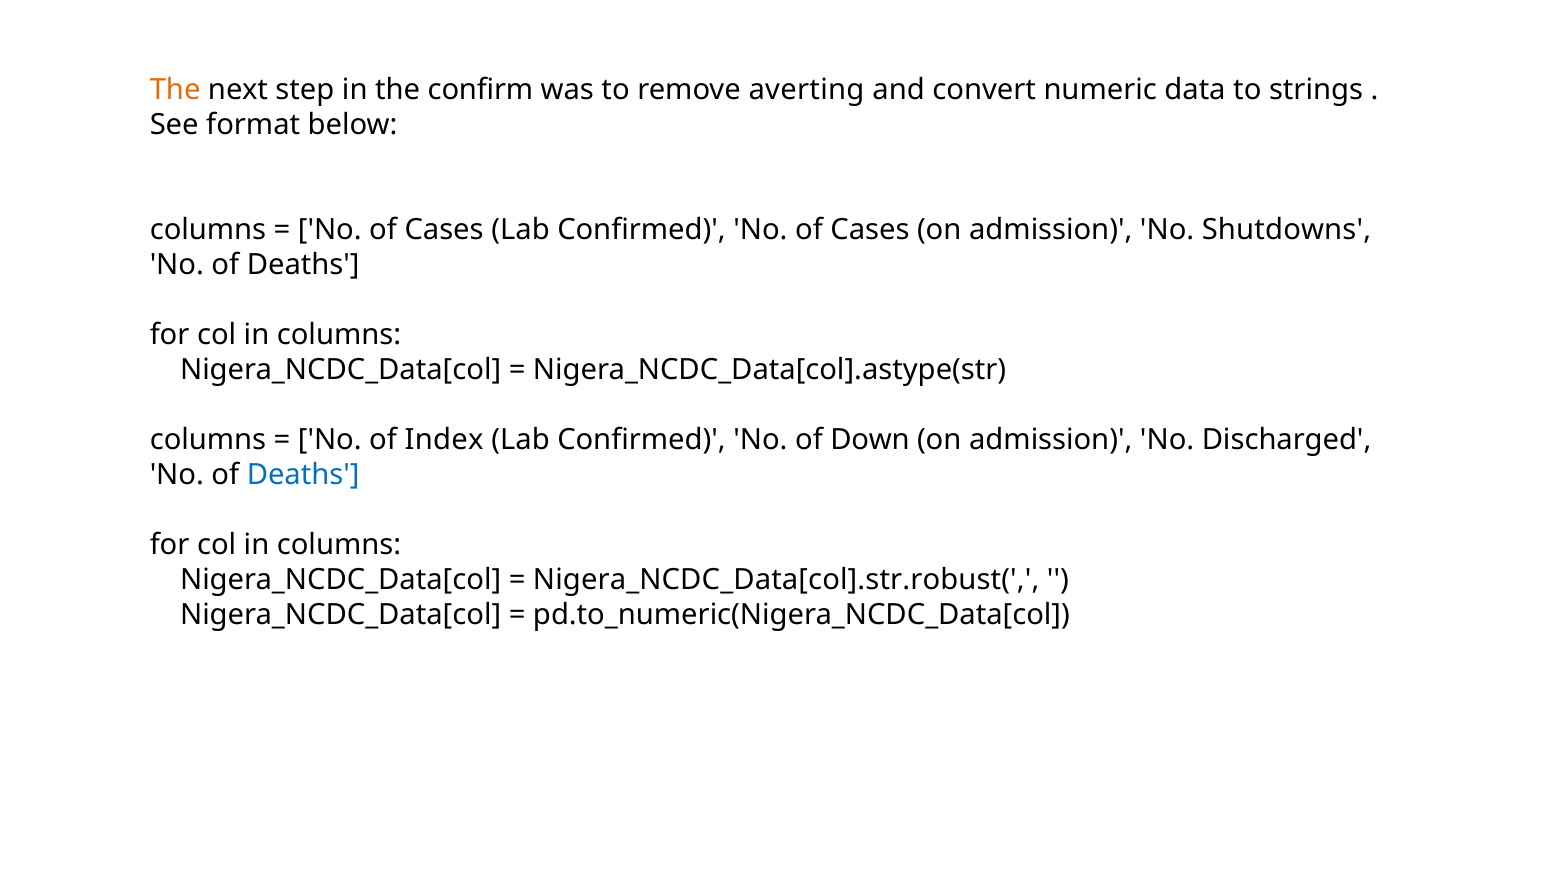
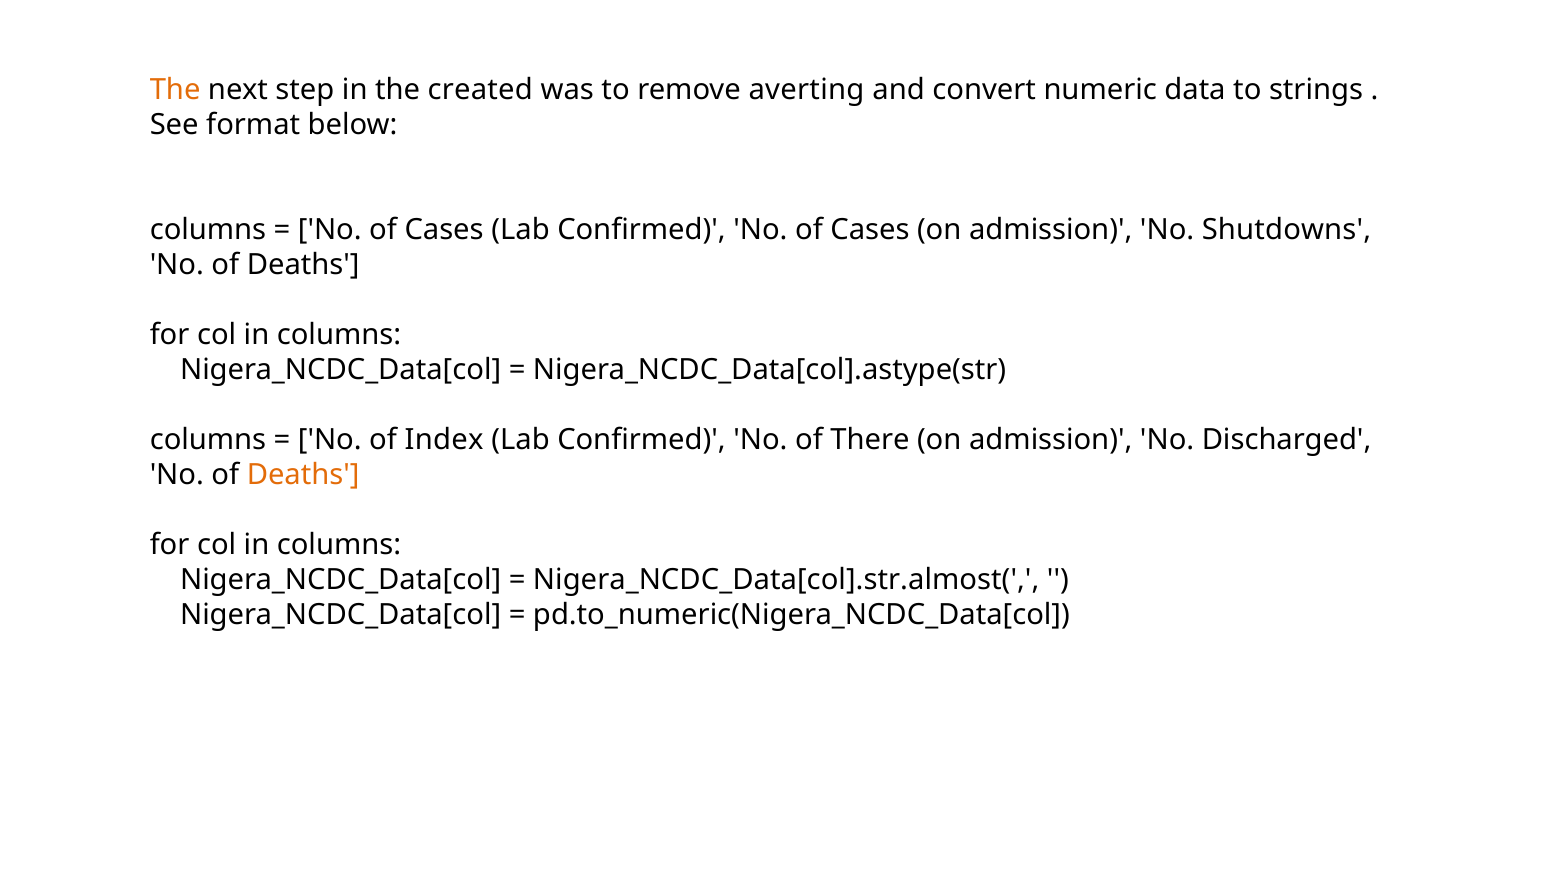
confirm: confirm -> created (480, 89)
Down: Down -> There (870, 440)
Deaths colour: blue -> orange (303, 475)
Nigera_NCDC_Data[col].str.robust(: Nigera_NCDC_Data[col].str.robust( -> Nigera_NCDC_Data[col].str.almost( (786, 580)
